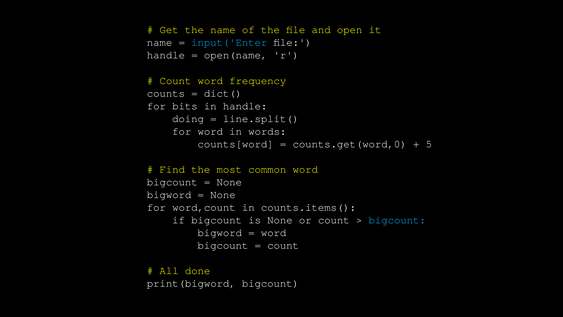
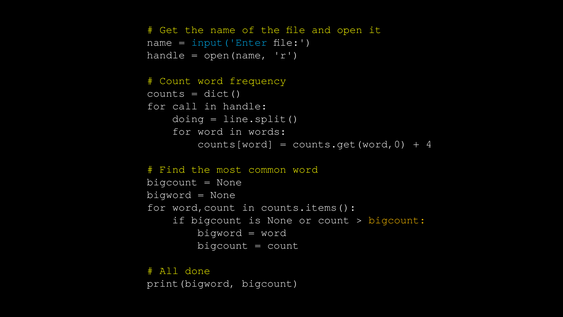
bits: bits -> call (185, 106)
5: 5 -> 4 (429, 144)
bigcount colour: light blue -> yellow (397, 220)
